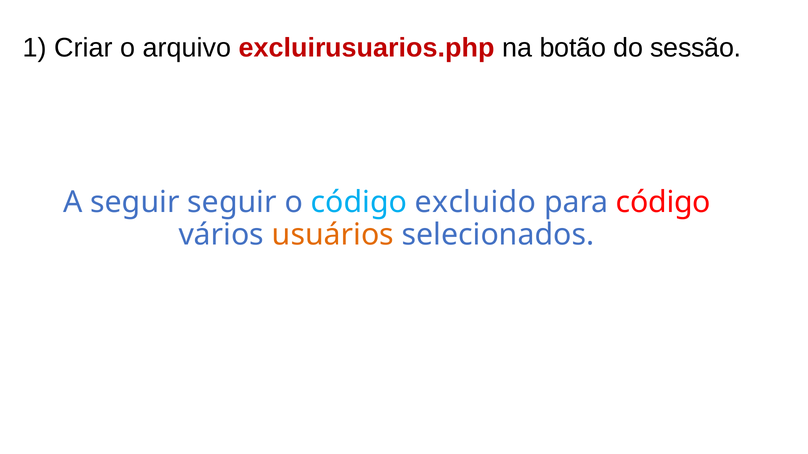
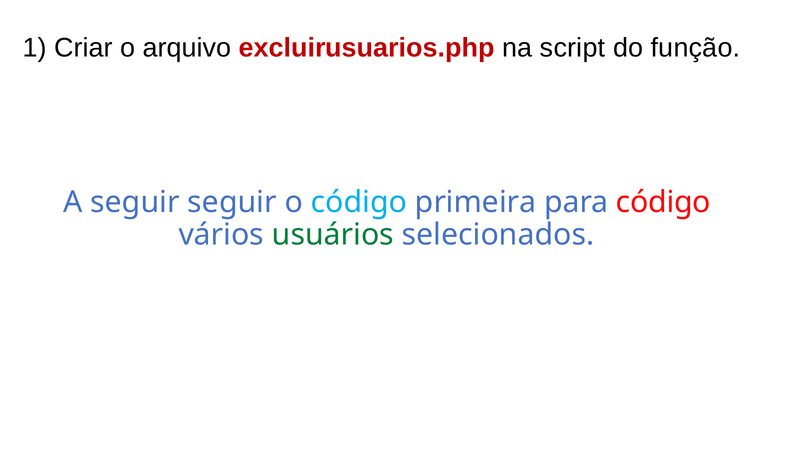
botão: botão -> script (573, 48)
sessão: sessão -> função (695, 48)
excluido: excluido -> primeira (476, 202)
usuários colour: orange -> green (333, 235)
